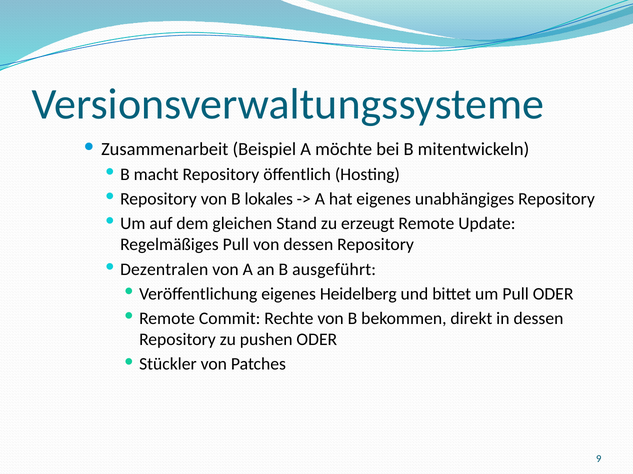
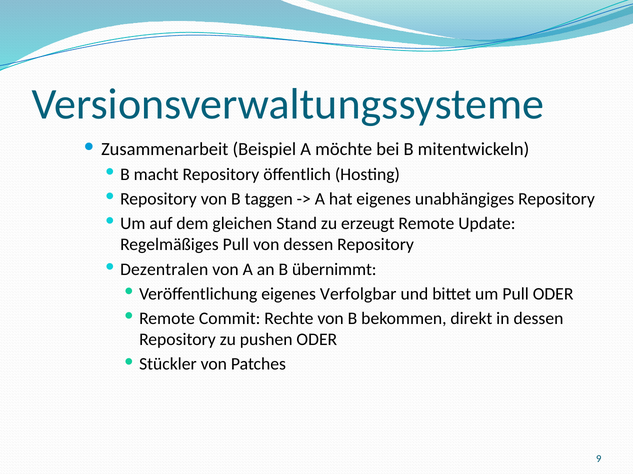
lokales: lokales -> taggen (269, 199)
ausgeführt: ausgeführt -> übernimmt (334, 270)
Heidelberg: Heidelberg -> Verfolgbar (358, 294)
